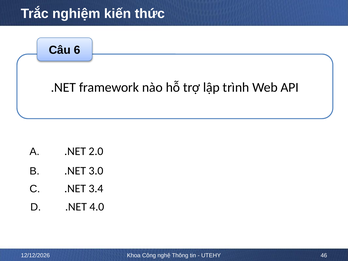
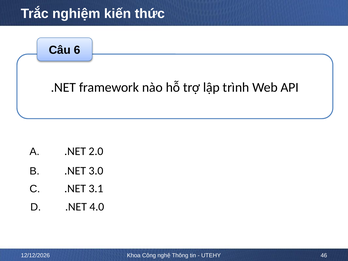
3.4: 3.4 -> 3.1 (96, 189)
